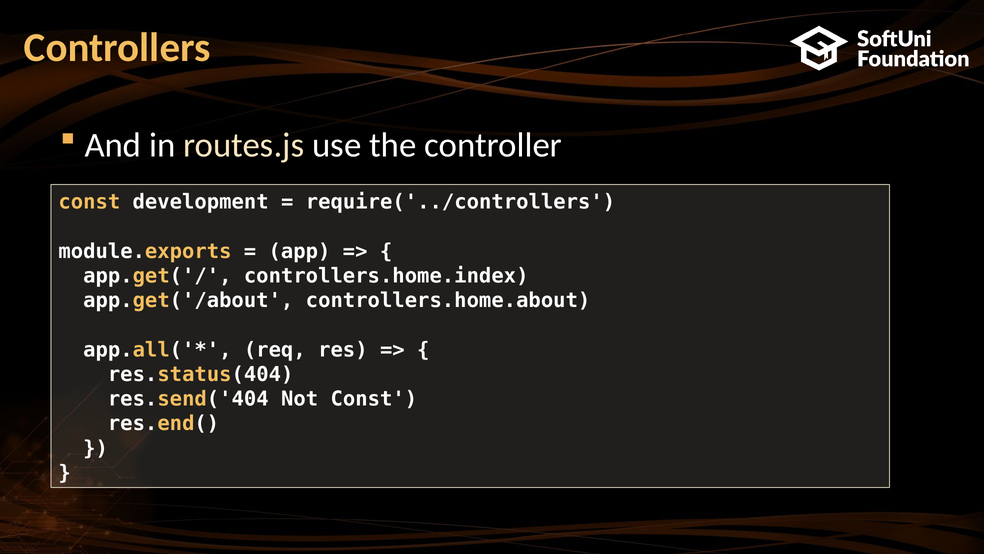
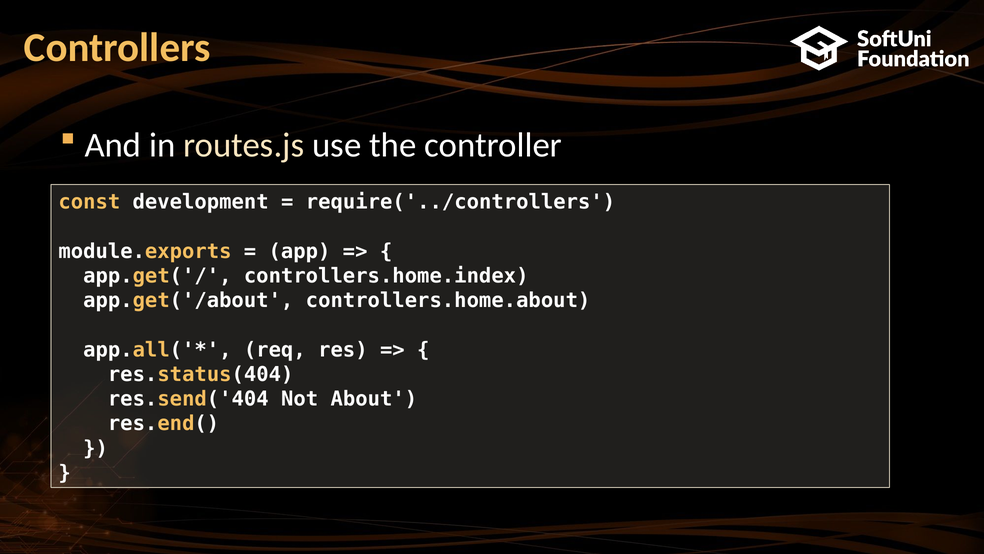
Not Const: Const -> About (374, 399)
